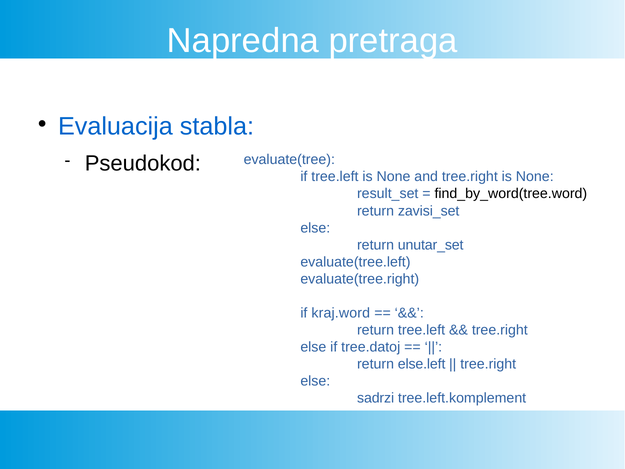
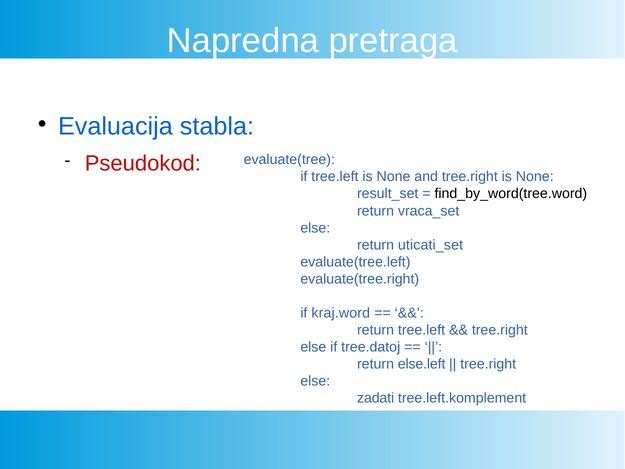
Pseudokod colour: black -> red (143, 164)
zavisi_set: zavisi_set -> vraca_set (429, 211)
unutar_set: unutar_set -> uticati_set (431, 245)
sadrzi: sadrzi -> zadati (376, 398)
